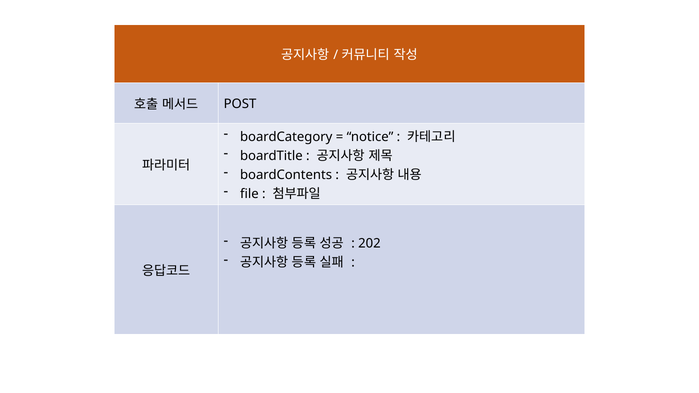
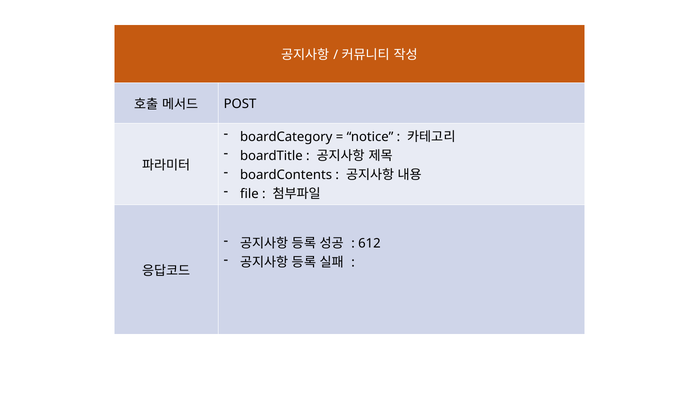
202: 202 -> 612 (369, 244)
